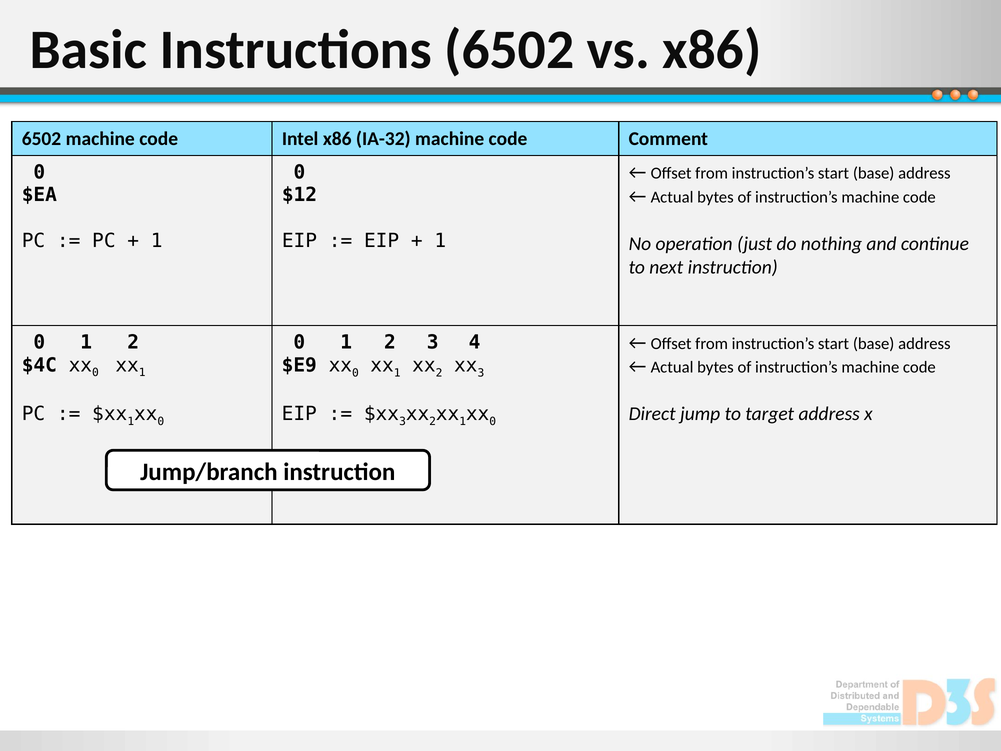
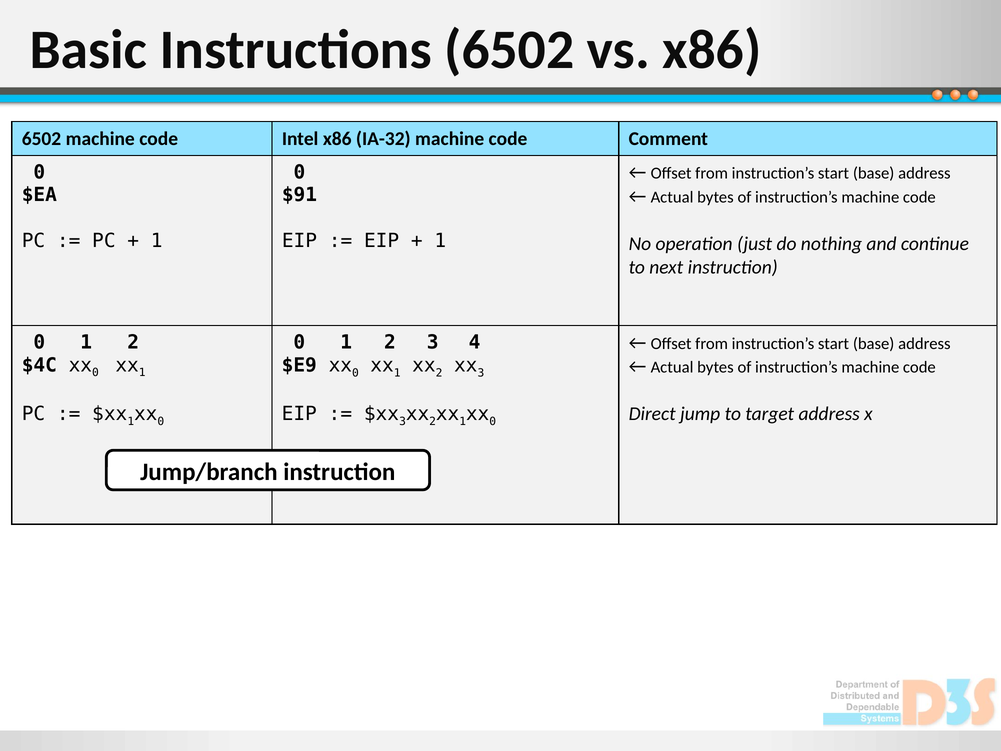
$12: $12 -> $91 (299, 195)
